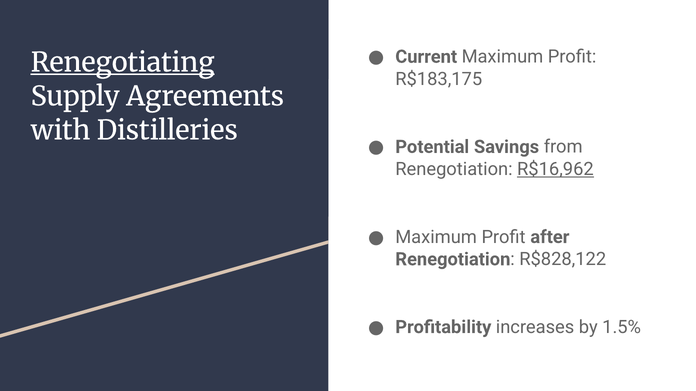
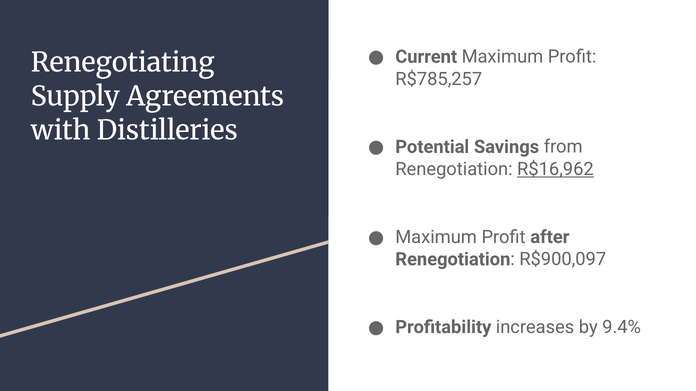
Renegotiating underline: present -> none (123, 63)
R$183,175: R$183,175 -> R$785,257 (439, 79)
R$828,122: R$828,122 -> R$900,097 (563, 260)
1.5%: 1.5% -> 9.4% (622, 328)
